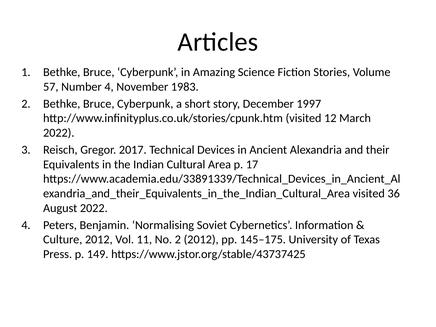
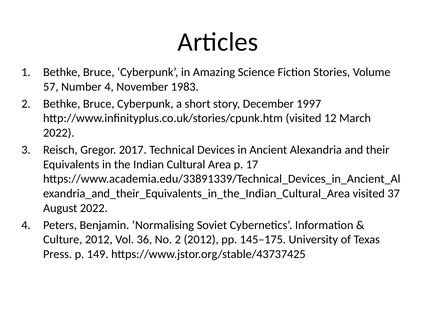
36: 36 -> 37 (394, 194)
11: 11 -> 36 (144, 240)
